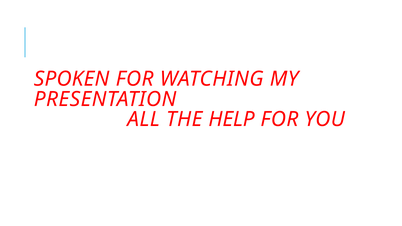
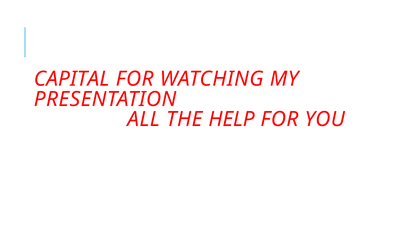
SPOKEN: SPOKEN -> CAPITAL (72, 79)
